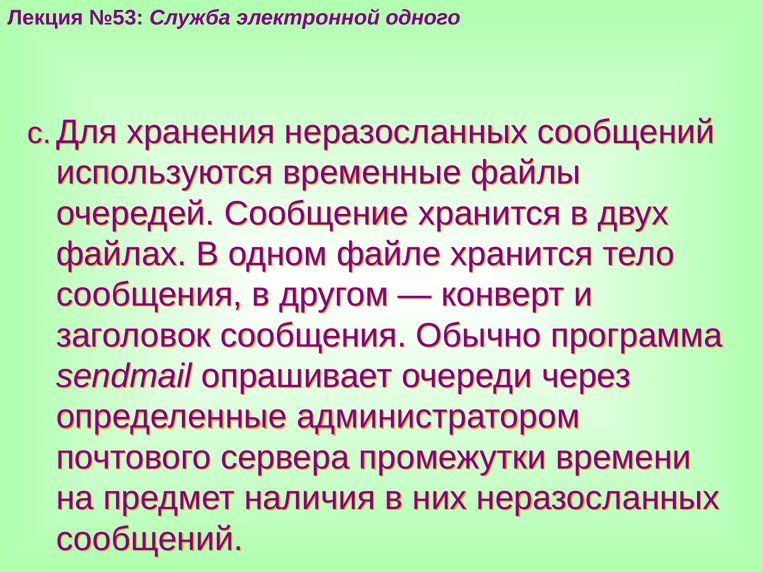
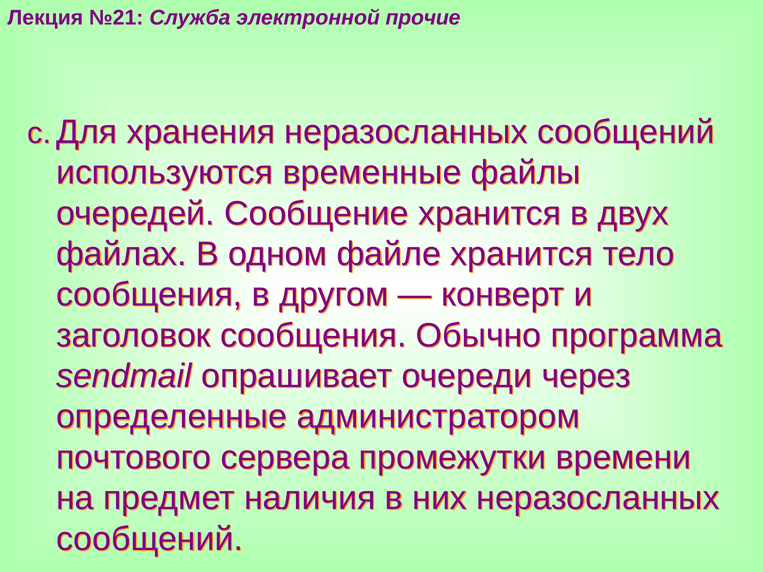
№53: №53 -> №21 (116, 18)
одного: одного -> прочие (423, 18)
